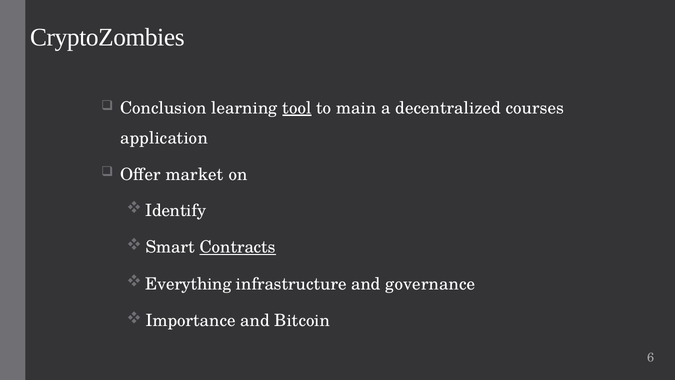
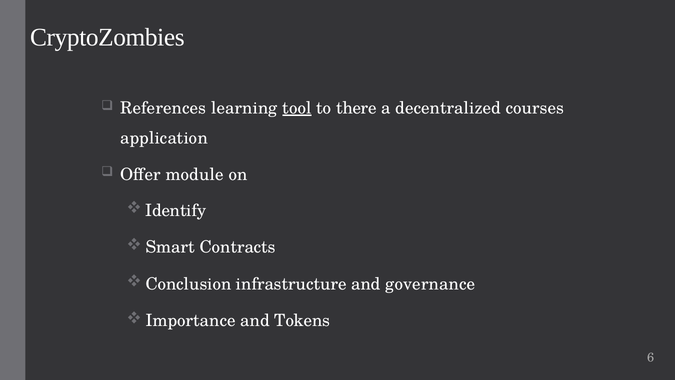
Conclusion: Conclusion -> References (163, 108)
main: main -> there (356, 108)
market: market -> module (195, 174)
Contracts underline: present -> none (238, 247)
Everything: Everything -> Conclusion (188, 284)
Bitcoin: Bitcoin -> Tokens (302, 320)
